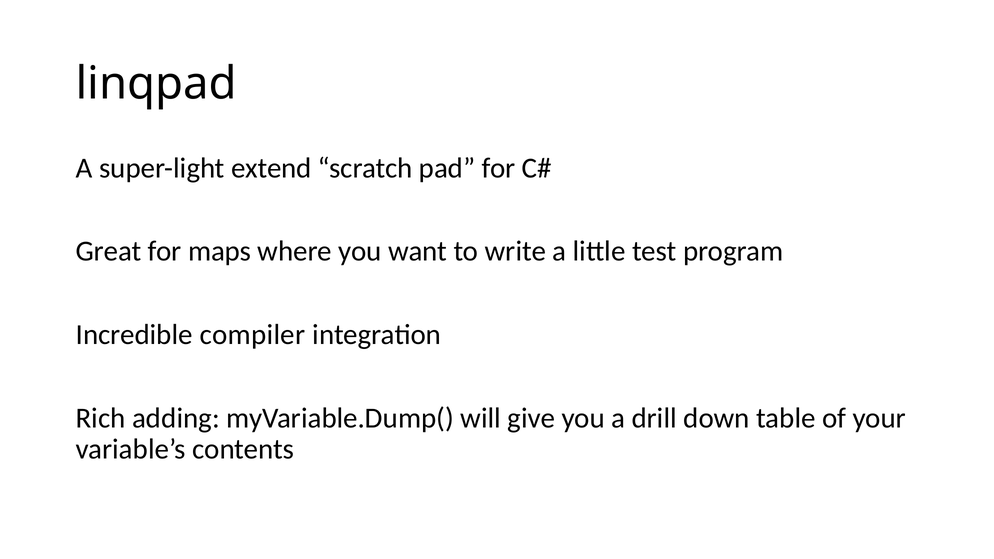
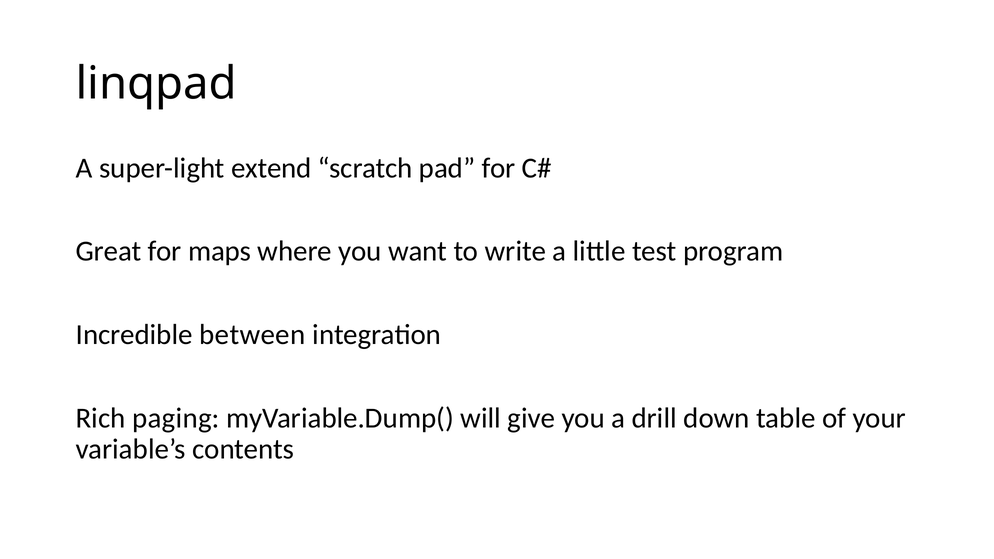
compiler: compiler -> between (252, 335)
adding: adding -> paging (176, 418)
